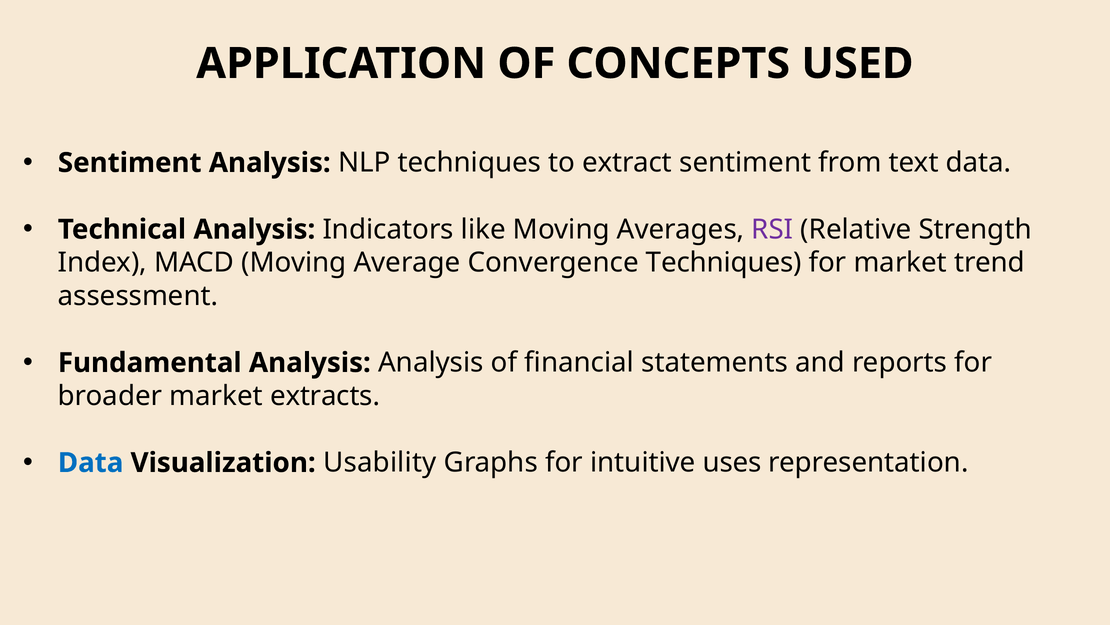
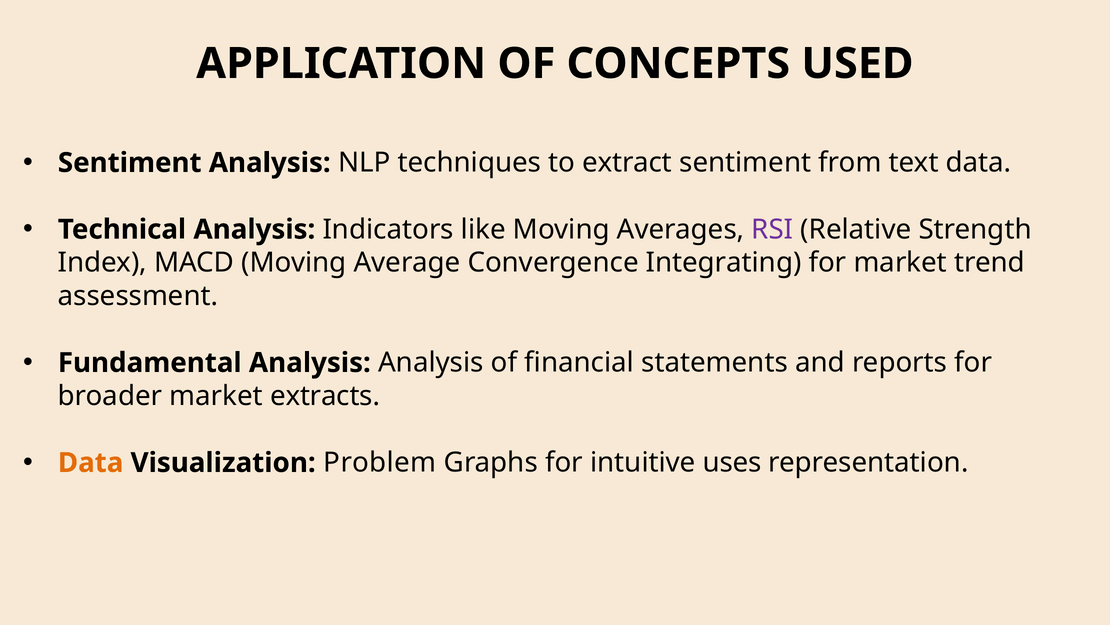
Convergence Techniques: Techniques -> Integrating (724, 263)
Data colour: blue -> orange (91, 462)
Usability: Usability -> Problem (380, 462)
